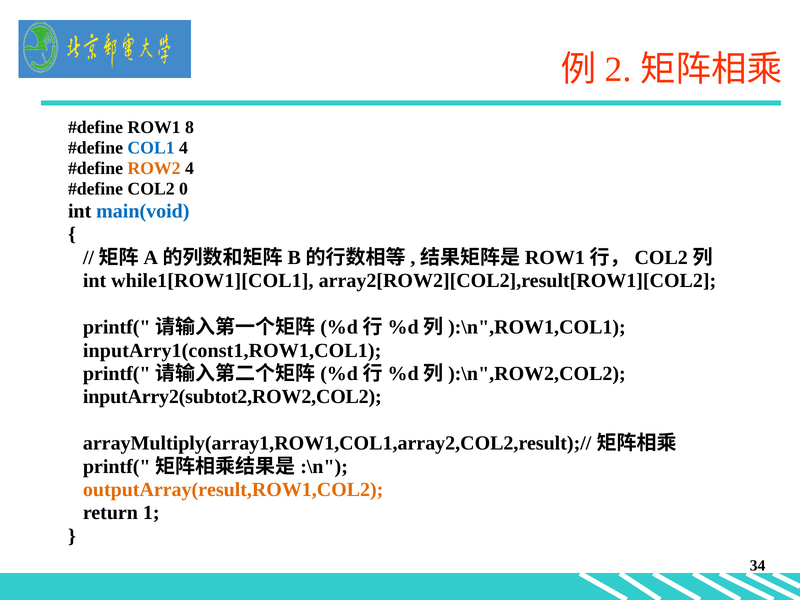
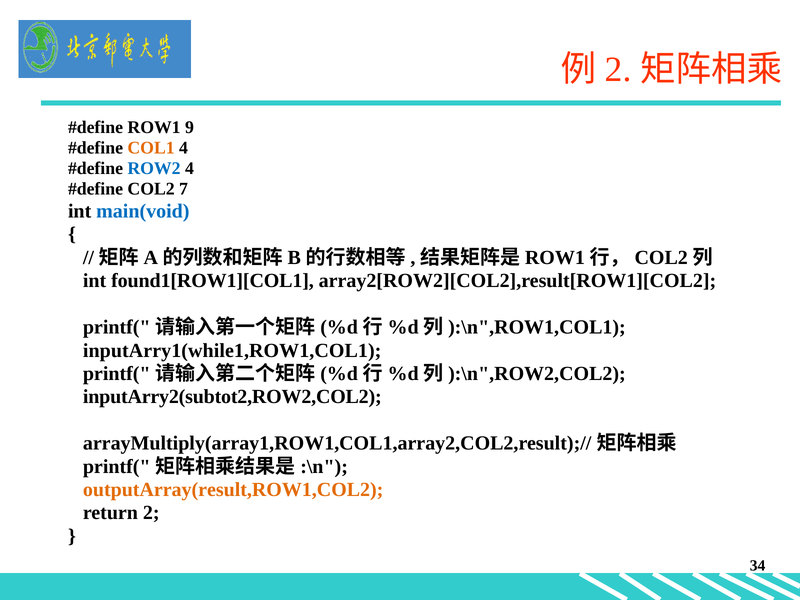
8: 8 -> 9 (189, 127)
COL1 colour: blue -> orange (151, 148)
ROW2 colour: orange -> blue (154, 168)
0: 0 -> 7 (183, 189)
while1[ROW1][COL1: while1[ROW1][COL1 -> found1[ROW1][COL1 (213, 281)
inputArry1(const1,ROW1,COL1: inputArry1(const1,ROW1,COL1 -> inputArry1(while1,ROW1,COL1 (232, 350)
return 1: 1 -> 2 (151, 513)
